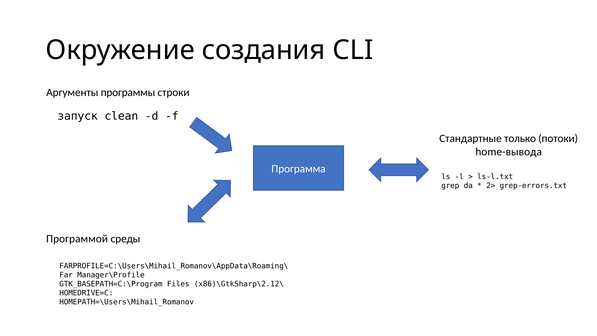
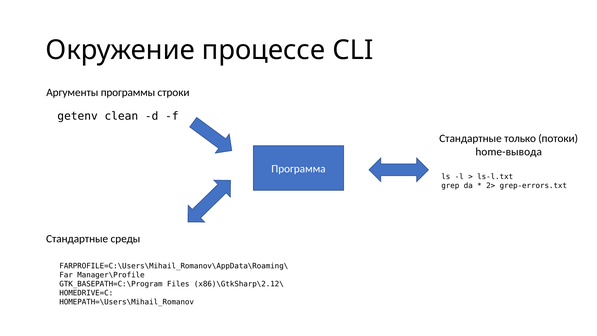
создания: создания -> процессе (264, 50)
запуск: запуск -> getenv (78, 116)
Программой: Программой -> Стандартные (77, 239)
